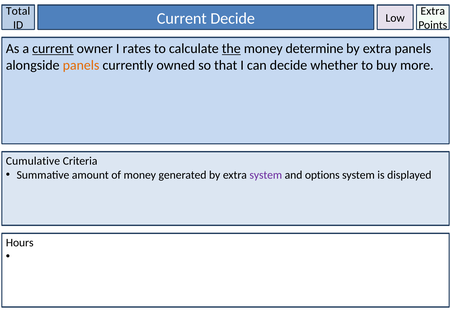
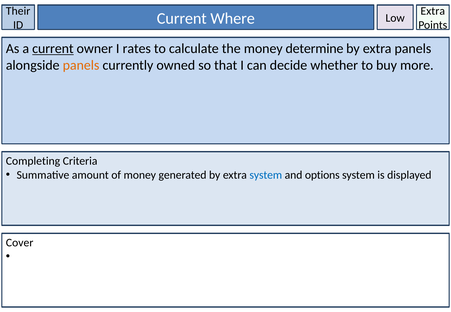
Total: Total -> Their (18, 11)
Current Decide: Decide -> Where (233, 18)
the underline: present -> none (231, 49)
Cumulative: Cumulative -> Completing (33, 161)
system colour: purple -> blue (266, 175)
Hours: Hours -> Cover (20, 243)
